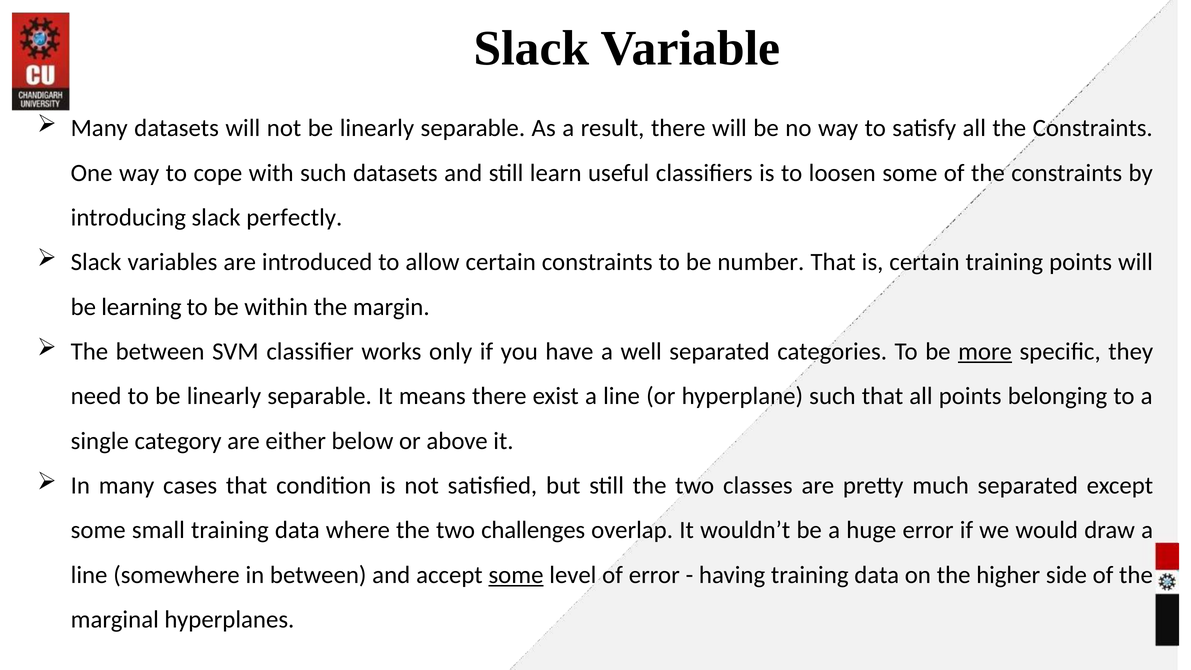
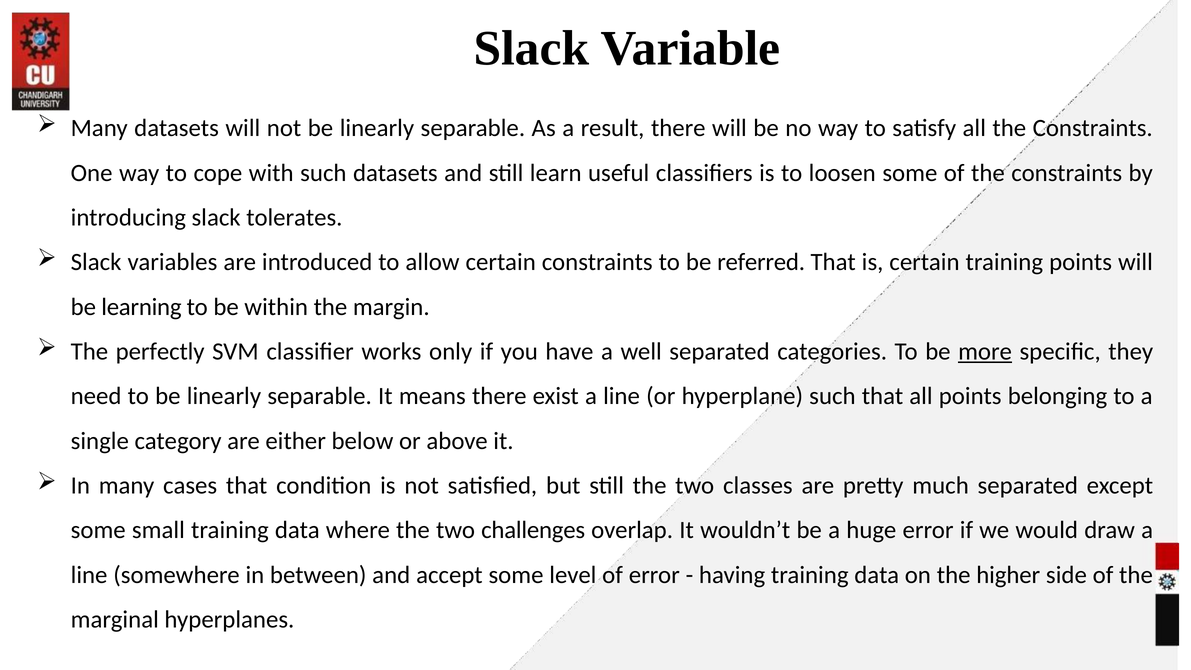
perfectly: perfectly -> tolerates (294, 218)
number: number -> referred (761, 262)
The between: between -> perfectly (160, 352)
some underline: present -> none (516, 575)
